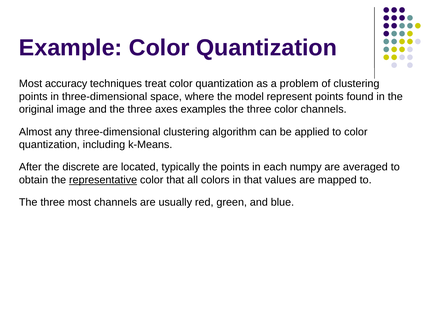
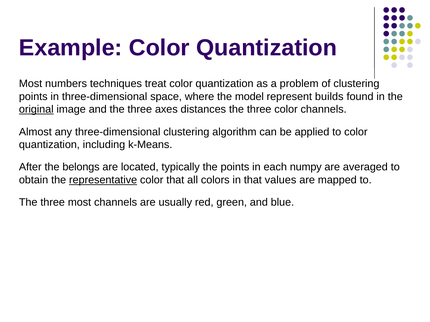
accuracy: accuracy -> numbers (66, 84)
represent points: points -> builds (329, 97)
original underline: none -> present (36, 110)
examples: examples -> distances (203, 110)
discrete: discrete -> belongs (81, 167)
